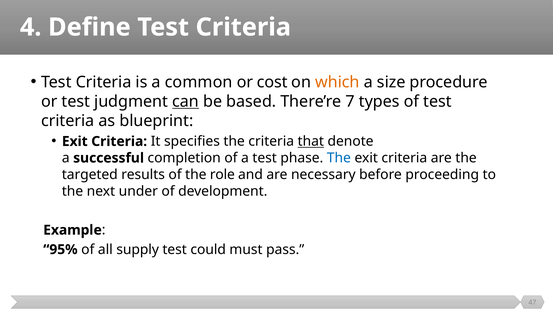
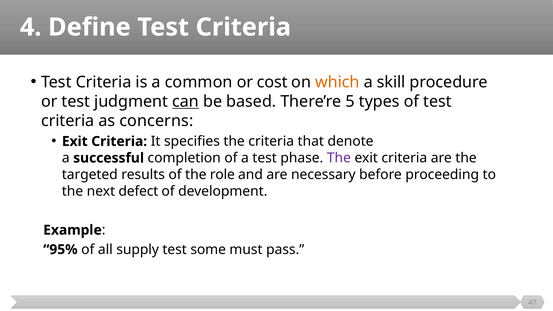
size: size -> skill (391, 82)
7: 7 -> 5 (350, 101)
blueprint: blueprint -> concerns (156, 121)
that underline: present -> none (311, 141)
The colour: blue -> purple (339, 158)
under: under -> defect (138, 191)
could: could -> some (208, 250)
